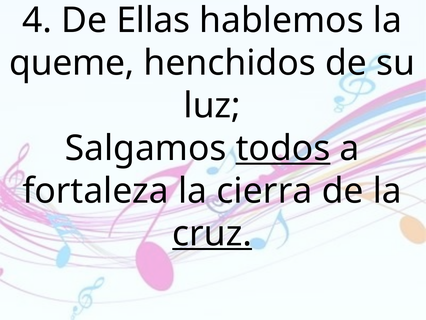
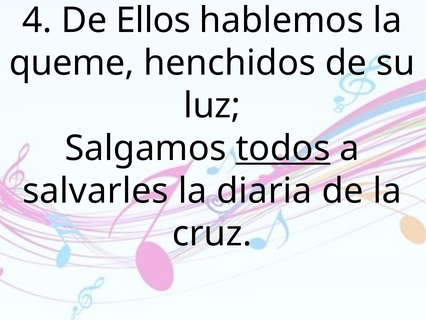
Ellas: Ellas -> Ellos (153, 20)
fortaleza: fortaleza -> salvarles (95, 191)
cierra: cierra -> diaria (264, 191)
cruz underline: present -> none (212, 233)
